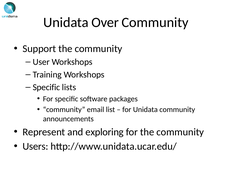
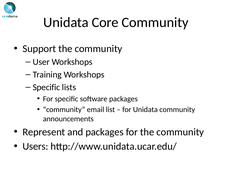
Over: Over -> Core (105, 22)
and exploring: exploring -> packages (105, 132)
